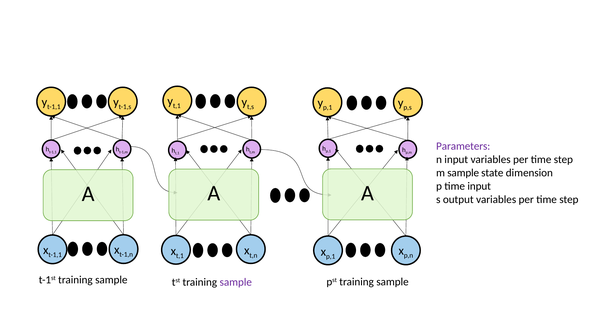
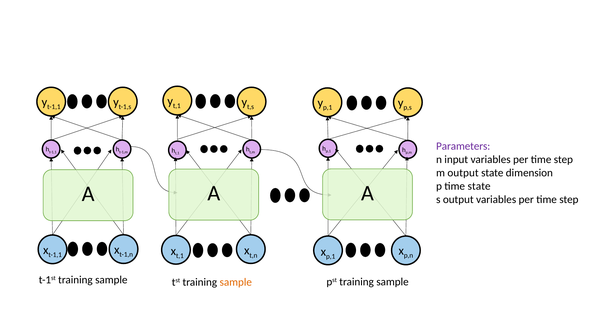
m sample: sample -> output (463, 172)
time input: input -> state (479, 186)
sample colour: purple -> orange (236, 282)
